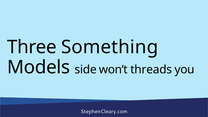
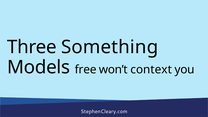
side: side -> free (86, 70)
threads: threads -> context (151, 70)
